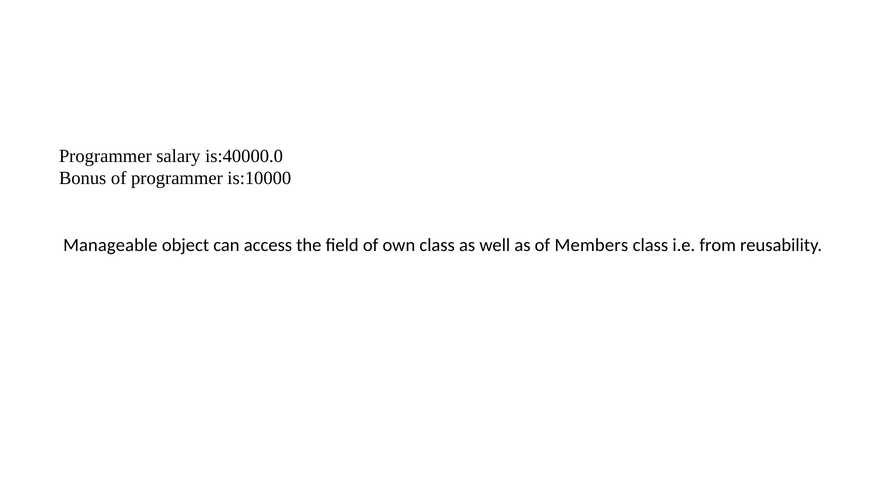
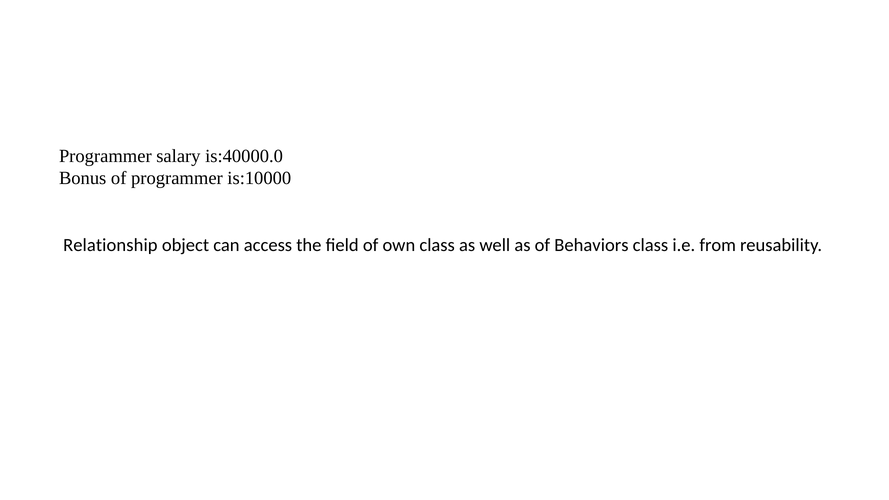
Manageable: Manageable -> Relationship (110, 245)
Members: Members -> Behaviors (591, 245)
